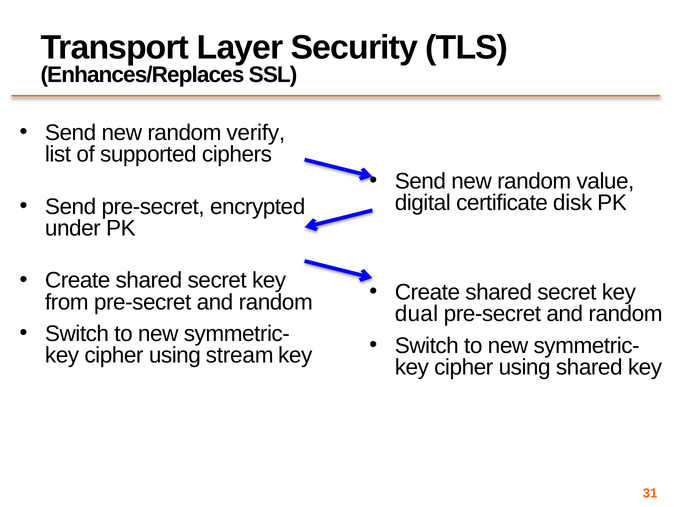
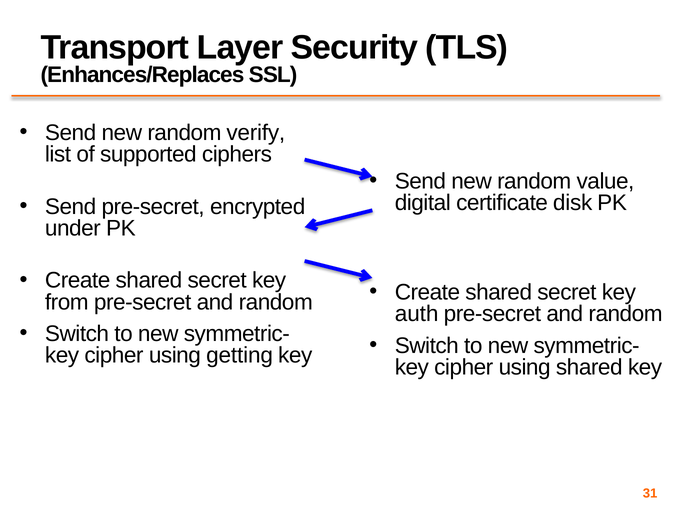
dual: dual -> auth (417, 314)
stream: stream -> getting (240, 356)
